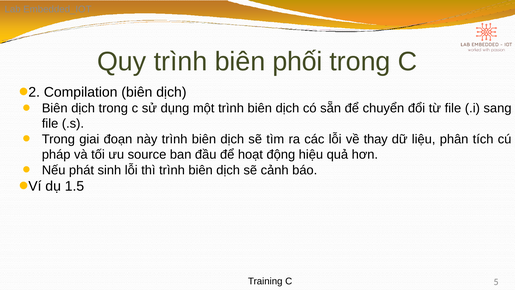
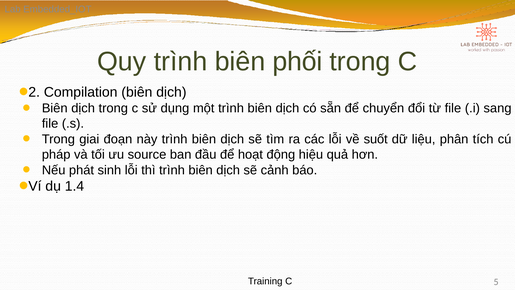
thay: thay -> suốt (376, 139)
1.5: 1.5 -> 1.4 (74, 186)
